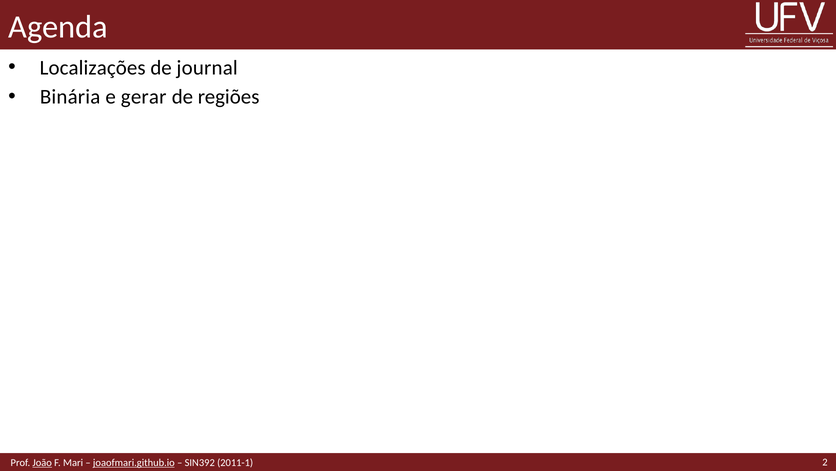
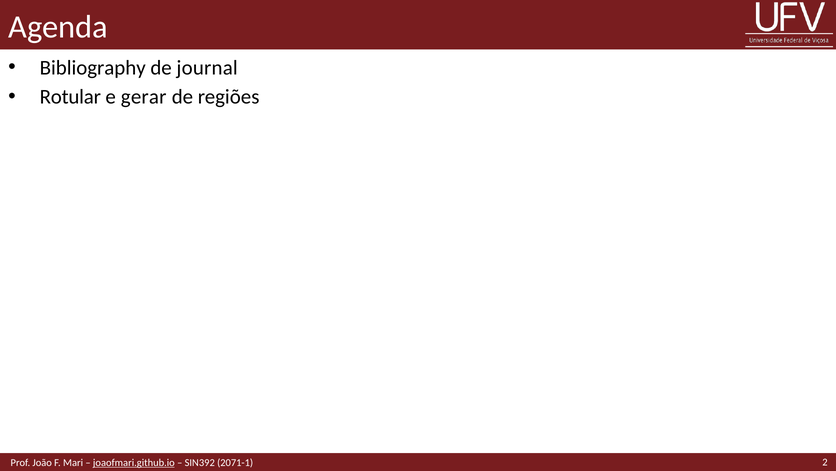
Localizações: Localizações -> Bibliography (93, 68)
Binária: Binária -> Rotular (70, 97)
João underline: present -> none (42, 462)
2011-1: 2011-1 -> 2071-1 (235, 462)
